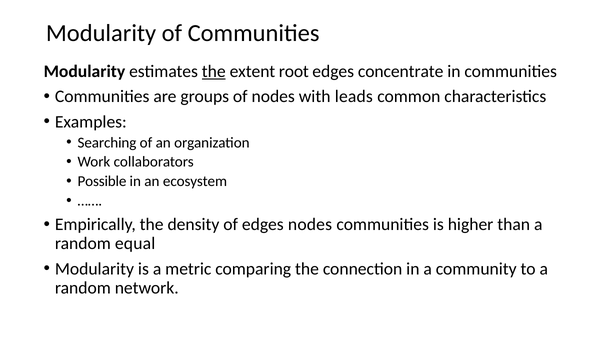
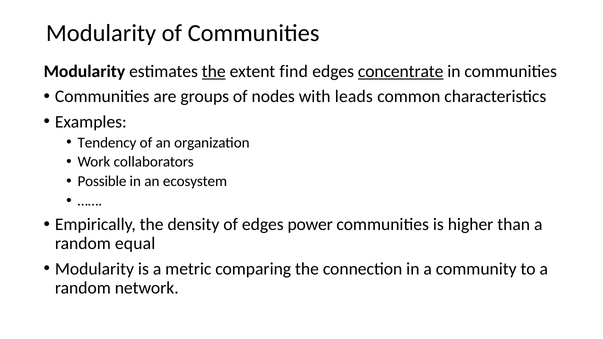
root: root -> find (294, 71)
concentrate underline: none -> present (401, 71)
Searching: Searching -> Tendency (107, 143)
edges nodes: nodes -> power (310, 225)
